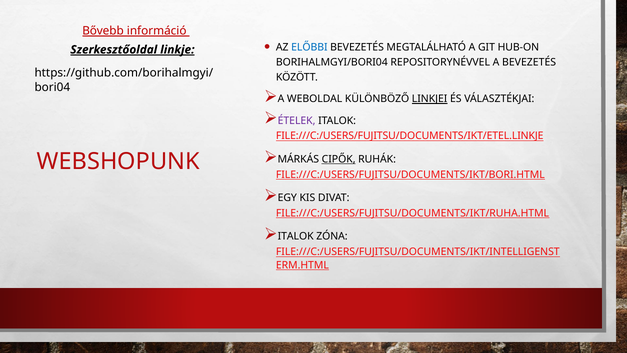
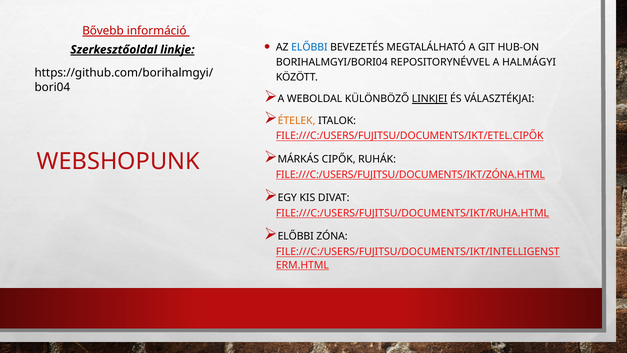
A BEVEZETÉS: BEVEZETÉS -> HALMÁGYI (529, 62)
ÉTELEK colour: purple -> orange (297, 121)
FILE:///C:/USERS/FUJITSU/DOCUMENTS/IKT/ETEL.LINKJE: FILE:///C:/USERS/FUJITSU/DOCUMENTS/IKT/ETEL.LINKJE -> FILE:///C:/USERS/FUJITSU/DOCUMENTS/IKT/ETEL.CIPŐK (410, 136)
CIPŐK underline: present -> none (339, 159)
FILE:///C:/USERS/FUJITSU/DOCUMENTS/IKT/BORI.HTML: FILE:///C:/USERS/FUJITSU/DOCUMENTS/IKT/BORI.HTML -> FILE:///C:/USERS/FUJITSU/DOCUMENTS/IKT/ZÓNA.HTML (410, 174)
ITALOK: ITALOK -> ELŐBBI (296, 236)
